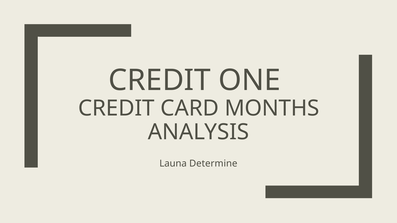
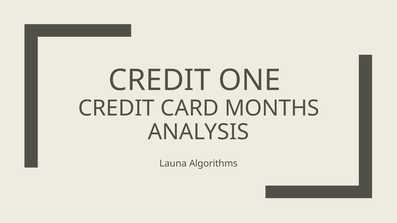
Determine: Determine -> Algorithms (213, 164)
